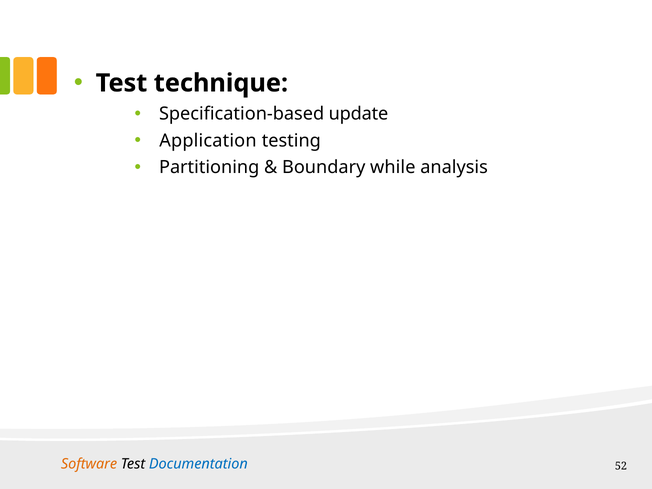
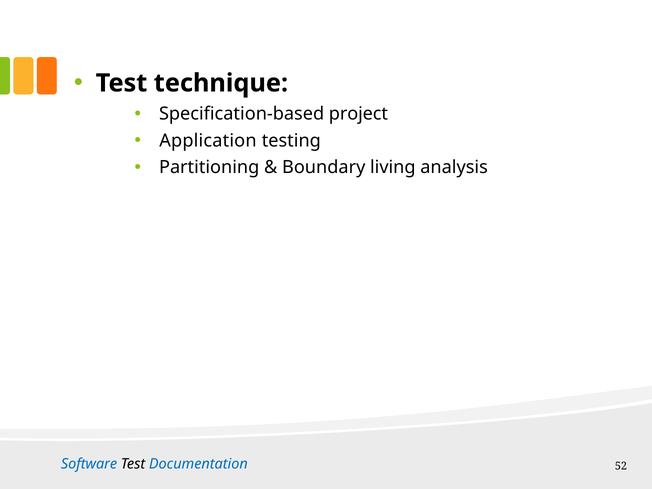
update: update -> project (358, 114)
while: while -> living (393, 167)
Software colour: orange -> blue (89, 464)
